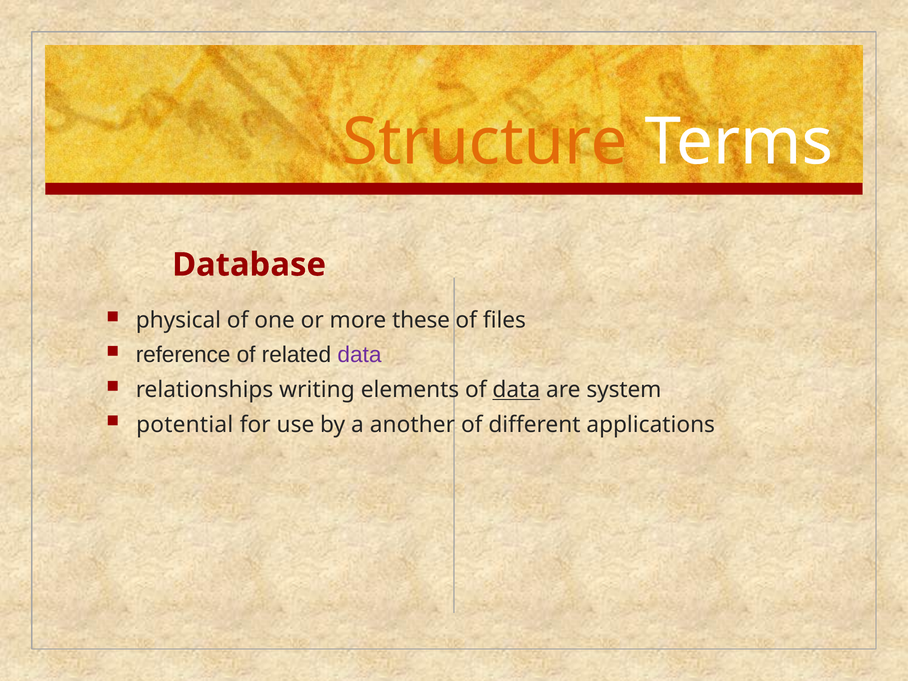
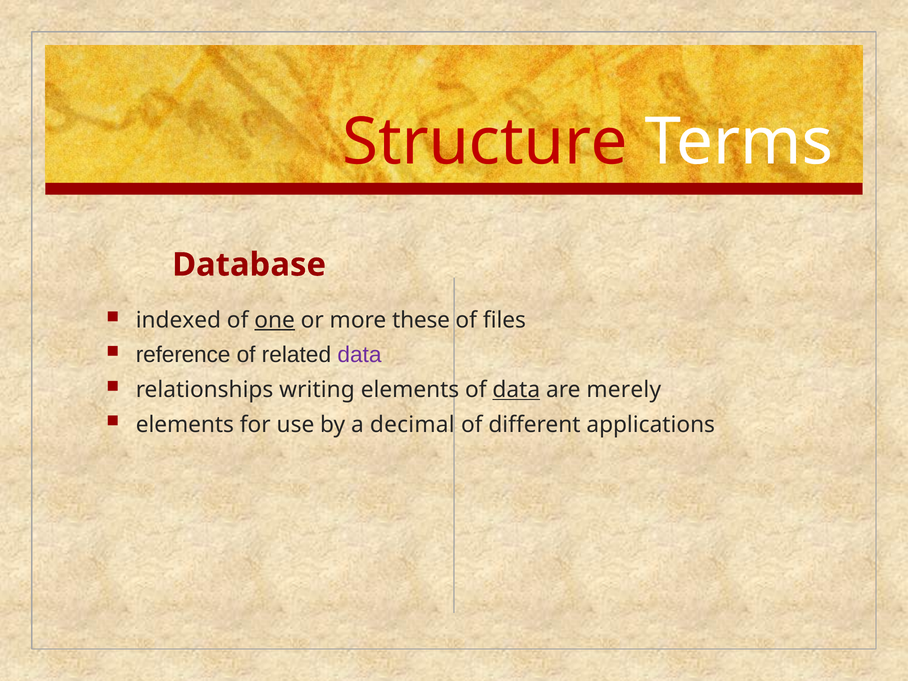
Structure colour: orange -> red (485, 142)
physical: physical -> indexed (178, 320)
one underline: none -> present (275, 320)
system: system -> merely (624, 390)
potential: potential -> elements (185, 425)
another: another -> decimal (412, 425)
